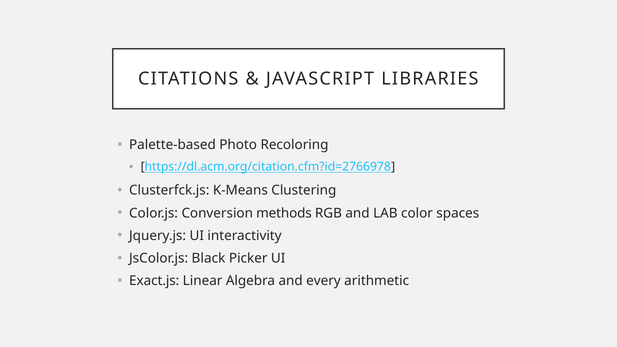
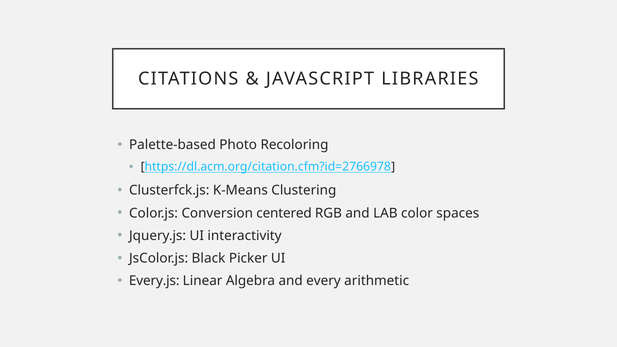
methods: methods -> centered (284, 213)
Exact.js: Exact.js -> Every.js (154, 281)
